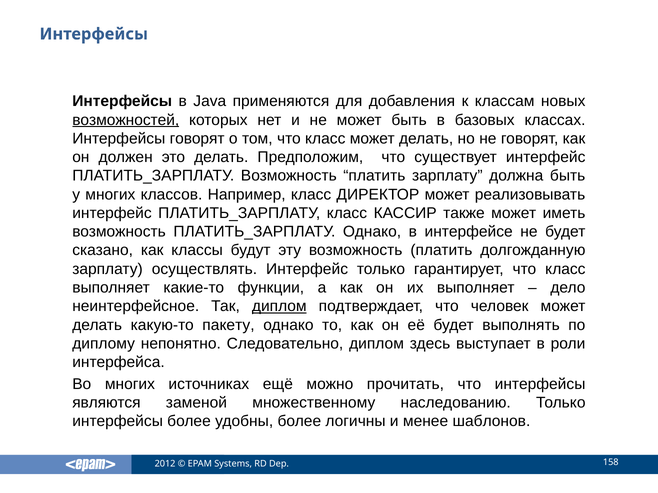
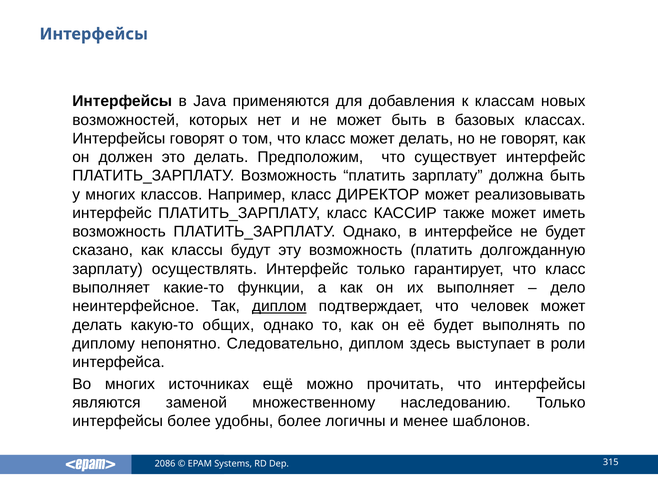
возможностей underline: present -> none (126, 120)
пакету: пакету -> общих (228, 325)
2012: 2012 -> 2086 (165, 464)
158: 158 -> 315 (611, 463)
